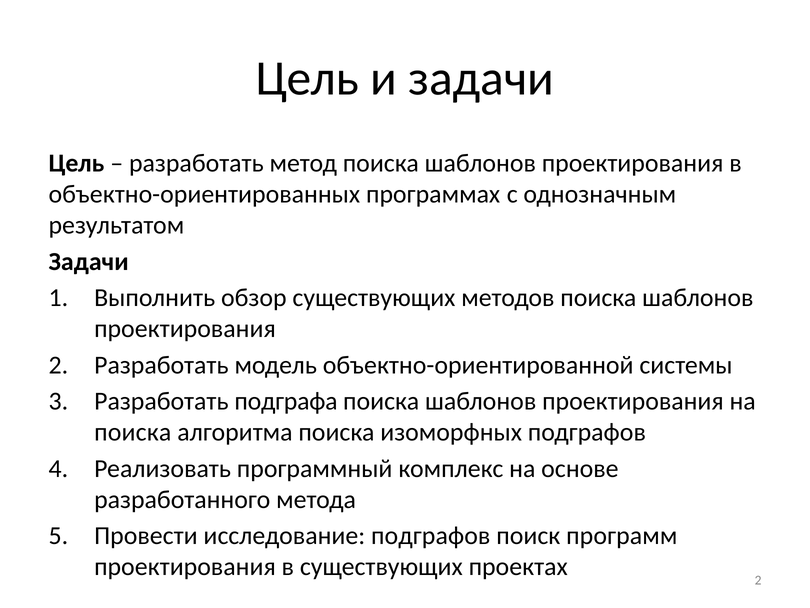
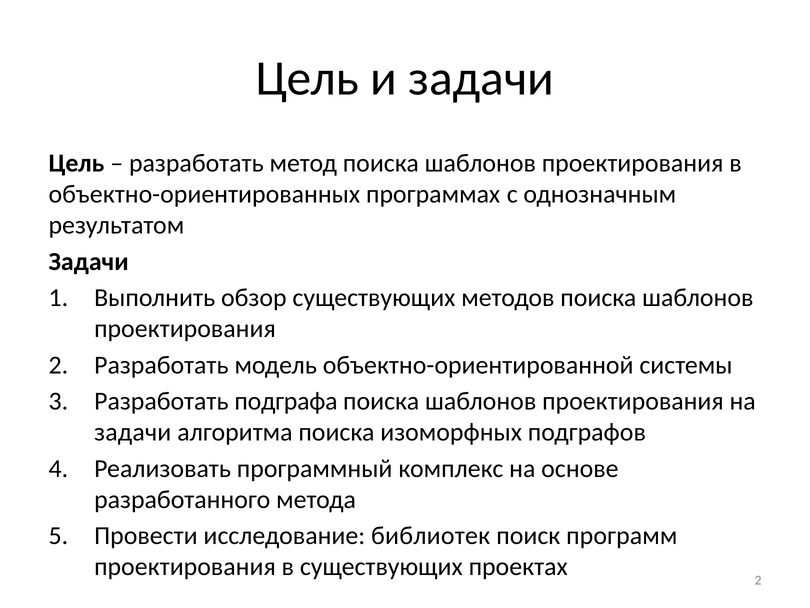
поиска: поиска -> задачи (133, 432)
исследование подграфов: подграфов -> библиотек (431, 535)
